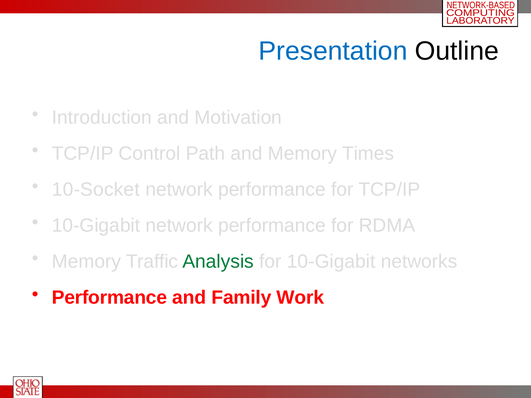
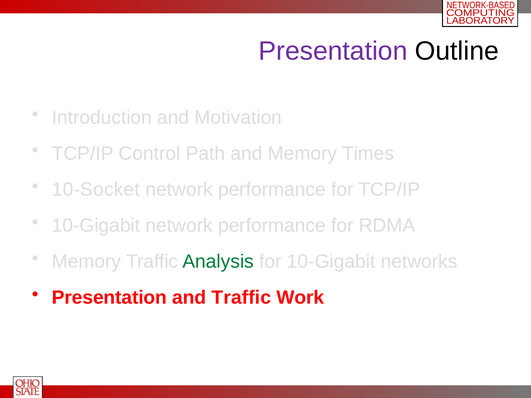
Presentation colour: blue -> purple (333, 51)
Performance: Performance -> Presentation (109, 298)
and Family: Family -> Traffic (241, 298)
